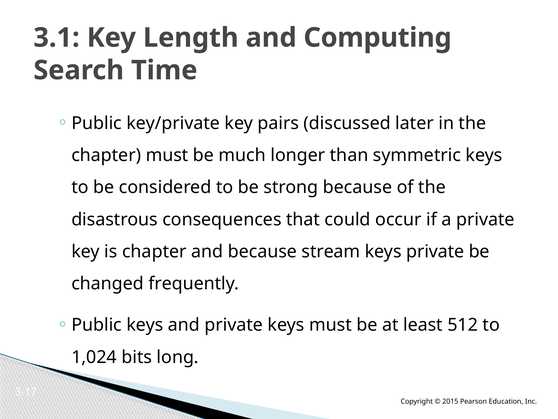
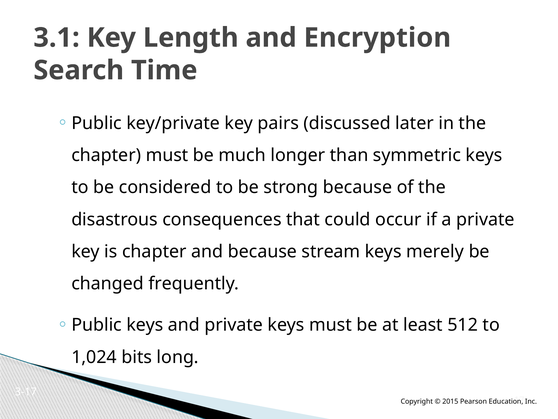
Computing: Computing -> Encryption (377, 38)
keys private: private -> merely (435, 251)
